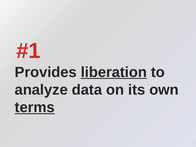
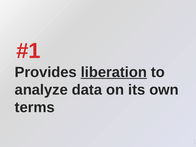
terms underline: present -> none (35, 107)
